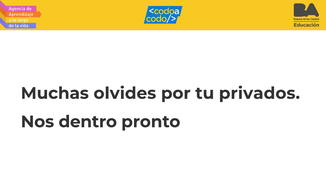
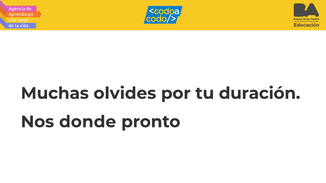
privados: privados -> duración (260, 93)
dentro: dentro -> donde (88, 122)
